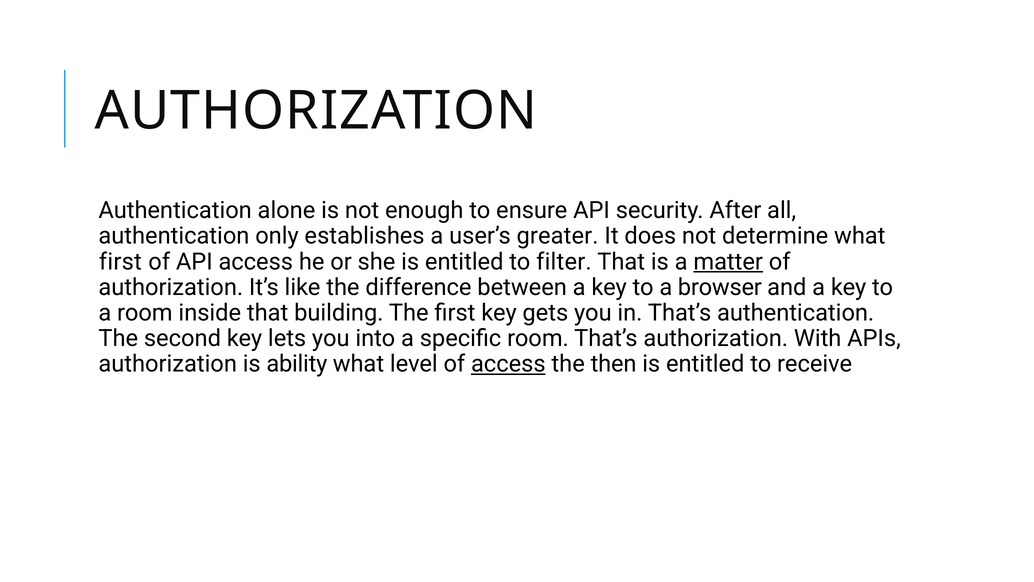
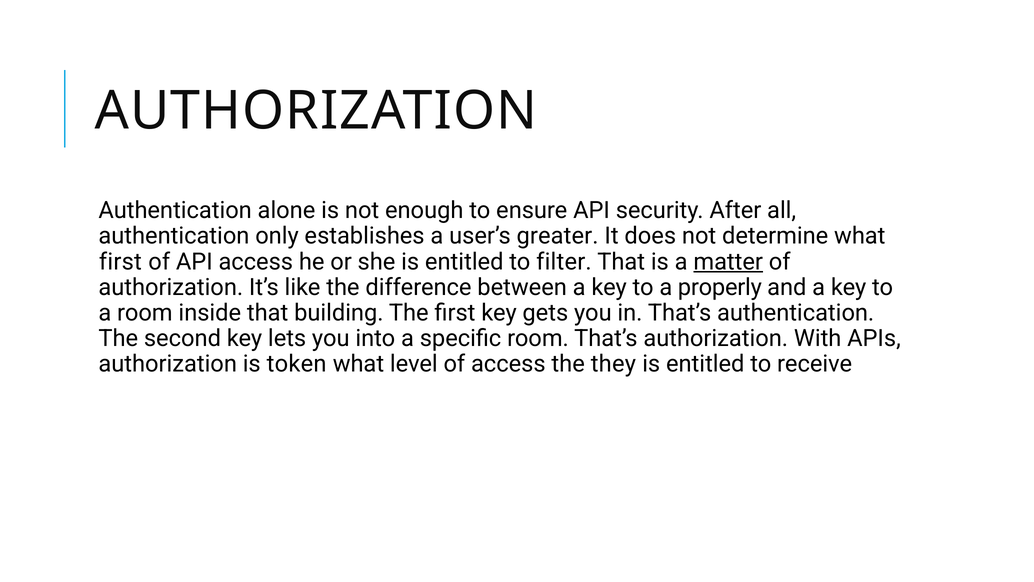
browser: browser -> properly (720, 287)
ability: ability -> token (297, 364)
access underline: present -> none (508, 364)
then: then -> they (613, 364)
